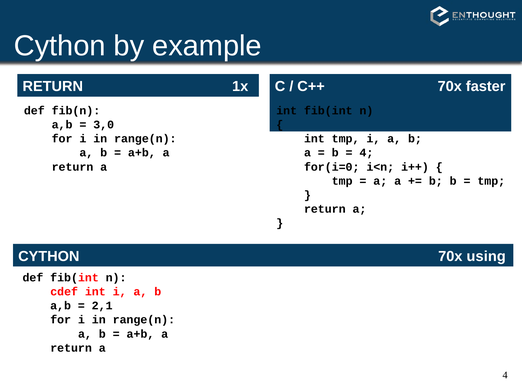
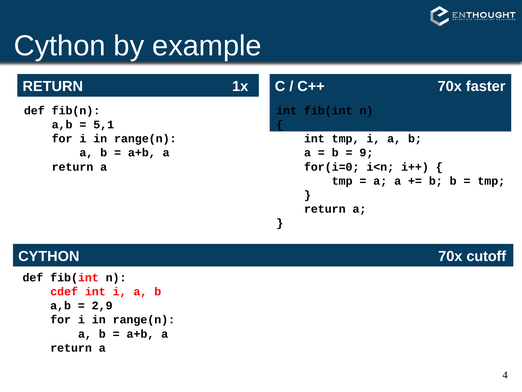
3,0: 3,0 -> 5,1 (104, 125)
4: 4 -> 9 (366, 153)
using: using -> cutoff (486, 256)
2,1: 2,1 -> 2,9 (102, 305)
